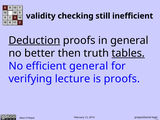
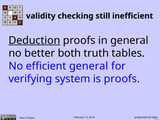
then: then -> both (69, 53)
tables underline: present -> none (128, 53)
lecture: lecture -> system (73, 79)
